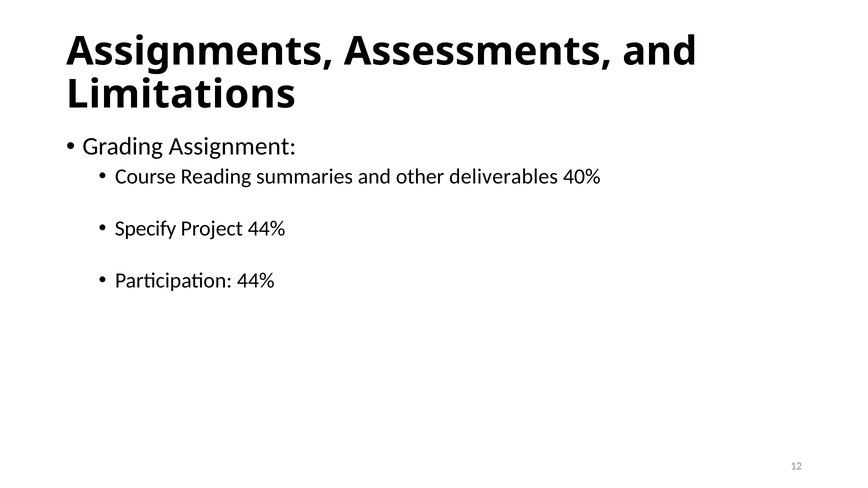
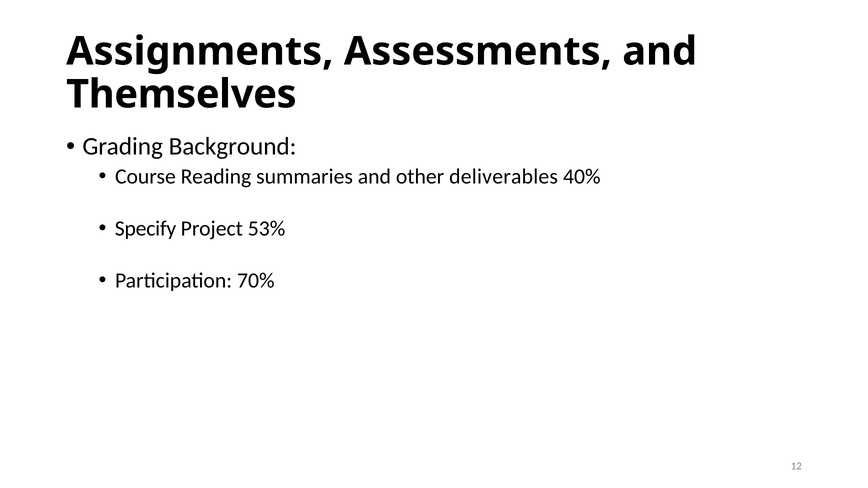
Limitations: Limitations -> Themselves (181, 94)
Assignment: Assignment -> Background (233, 147)
Project 44%: 44% -> 53% (267, 229)
Participation 44%: 44% -> 70% (256, 281)
